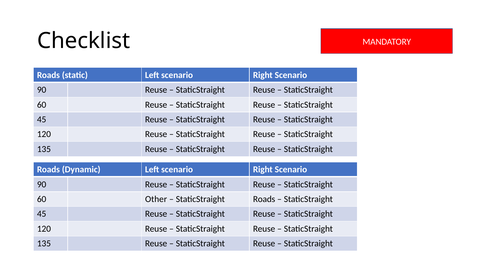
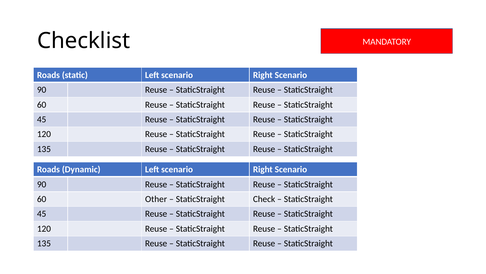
StaticStraight Roads: Roads -> Check (264, 199)
